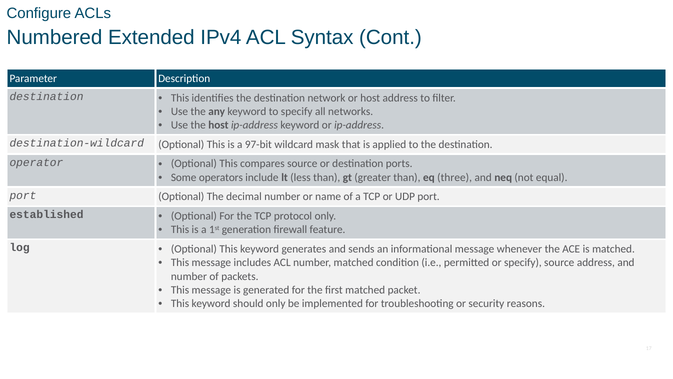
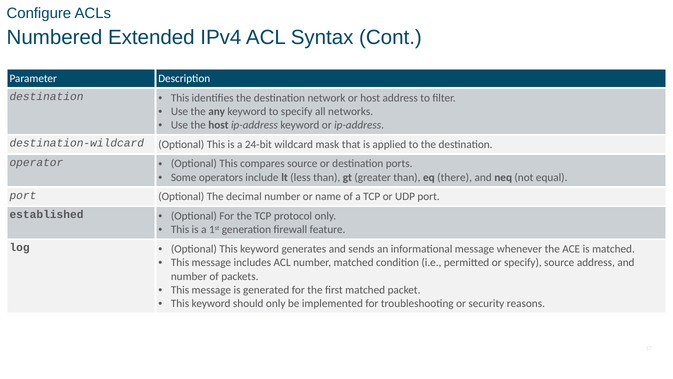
97-bit: 97-bit -> 24-bit (258, 144)
three: three -> there (455, 177)
